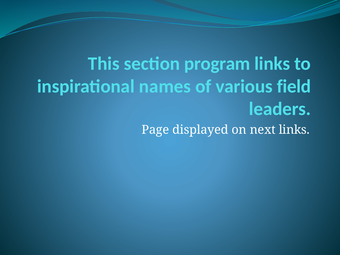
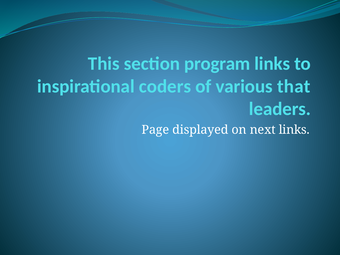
names: names -> coders (165, 86)
field: field -> that (294, 86)
